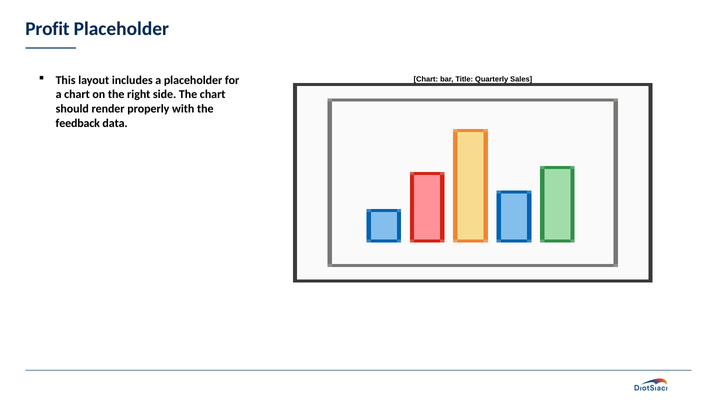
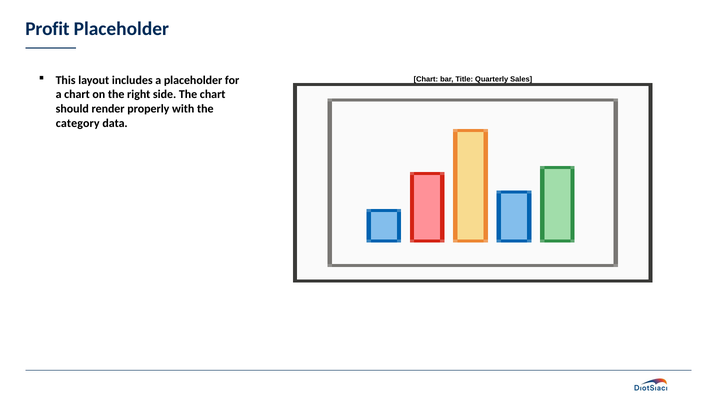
feedback: feedback -> category (78, 123)
